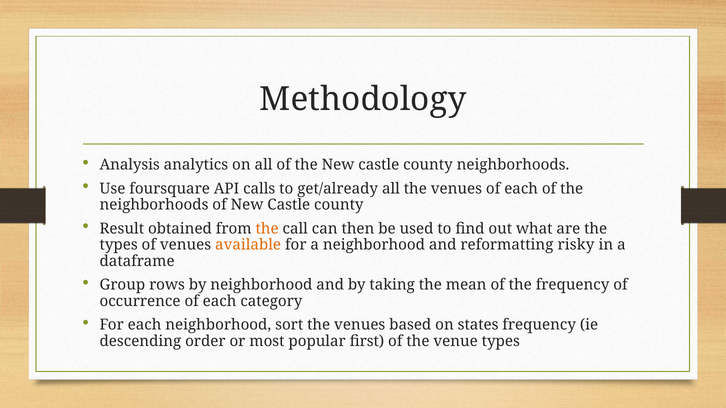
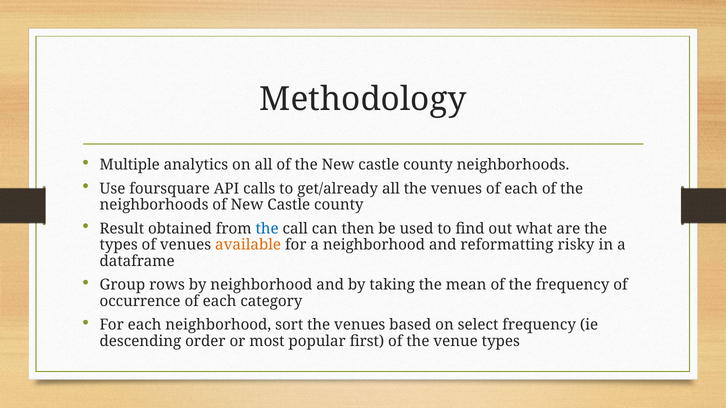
Analysis: Analysis -> Multiple (130, 165)
the colour: orange -> blue (267, 229)
states: states -> select (478, 325)
